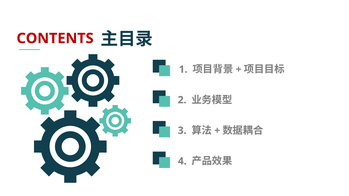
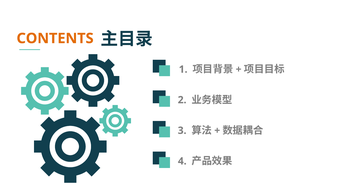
CONTENTS colour: red -> orange (55, 38)
